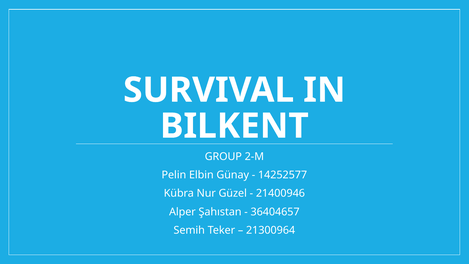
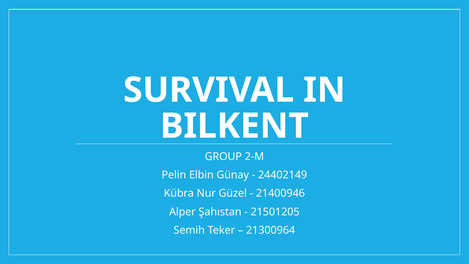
14252577: 14252577 -> 24402149 (283, 175)
36404657: 36404657 -> 21501205 (275, 212)
